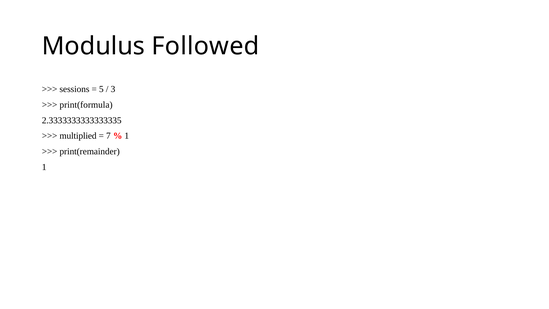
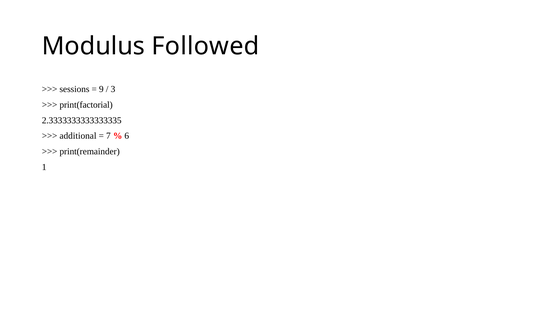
5: 5 -> 9 (101, 89)
print(formula: print(formula -> print(factorial (86, 105)
multiplied: multiplied -> additional (78, 136)
1: 1 -> 6 (127, 136)
